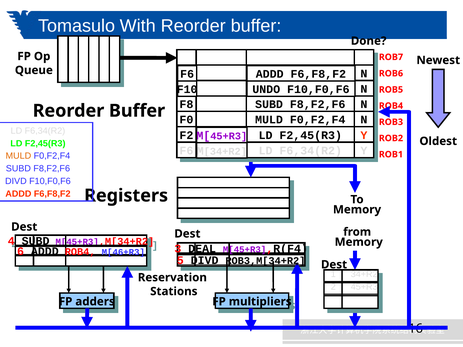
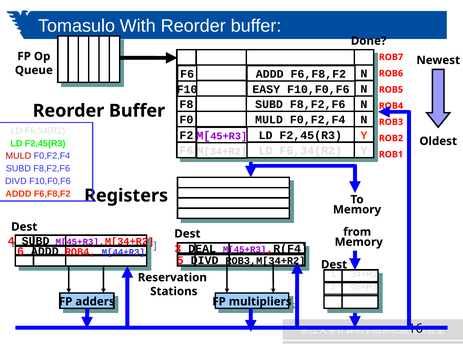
UNDO: UNDO -> EASY (266, 90)
MULD colour: orange -> red (18, 156)
M[46+R3: M[46+R3 -> M[44+R3 (123, 252)
